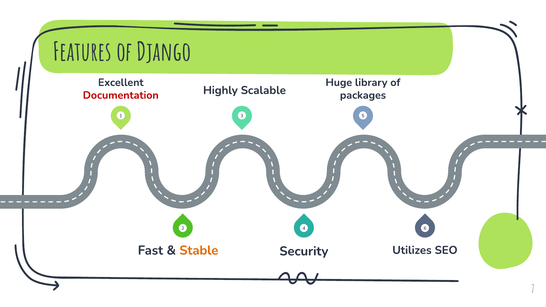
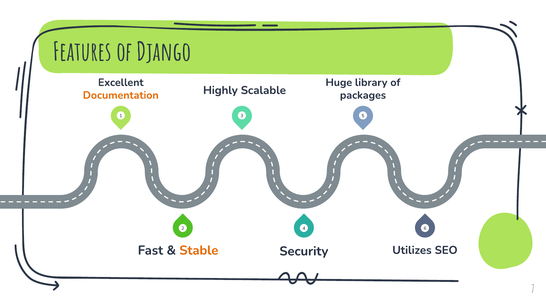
Documentation colour: red -> orange (121, 95)
